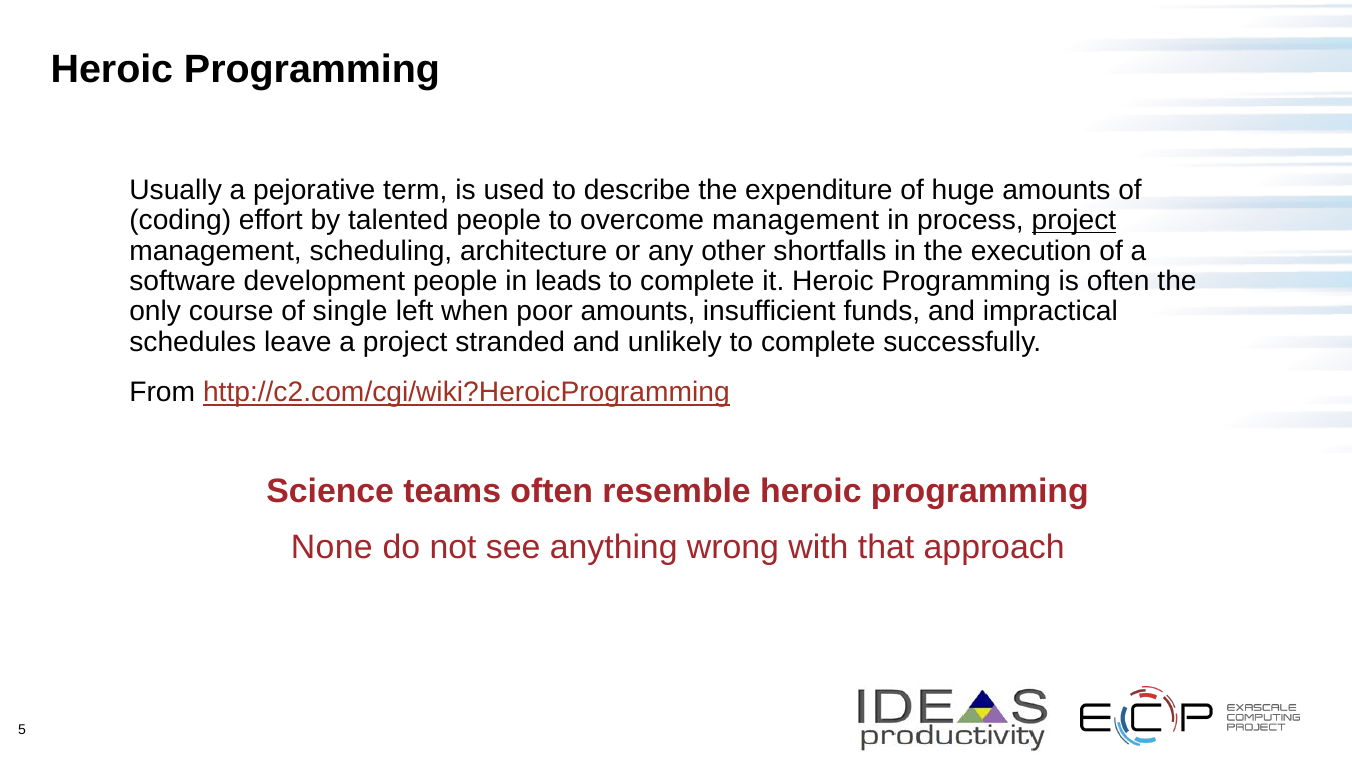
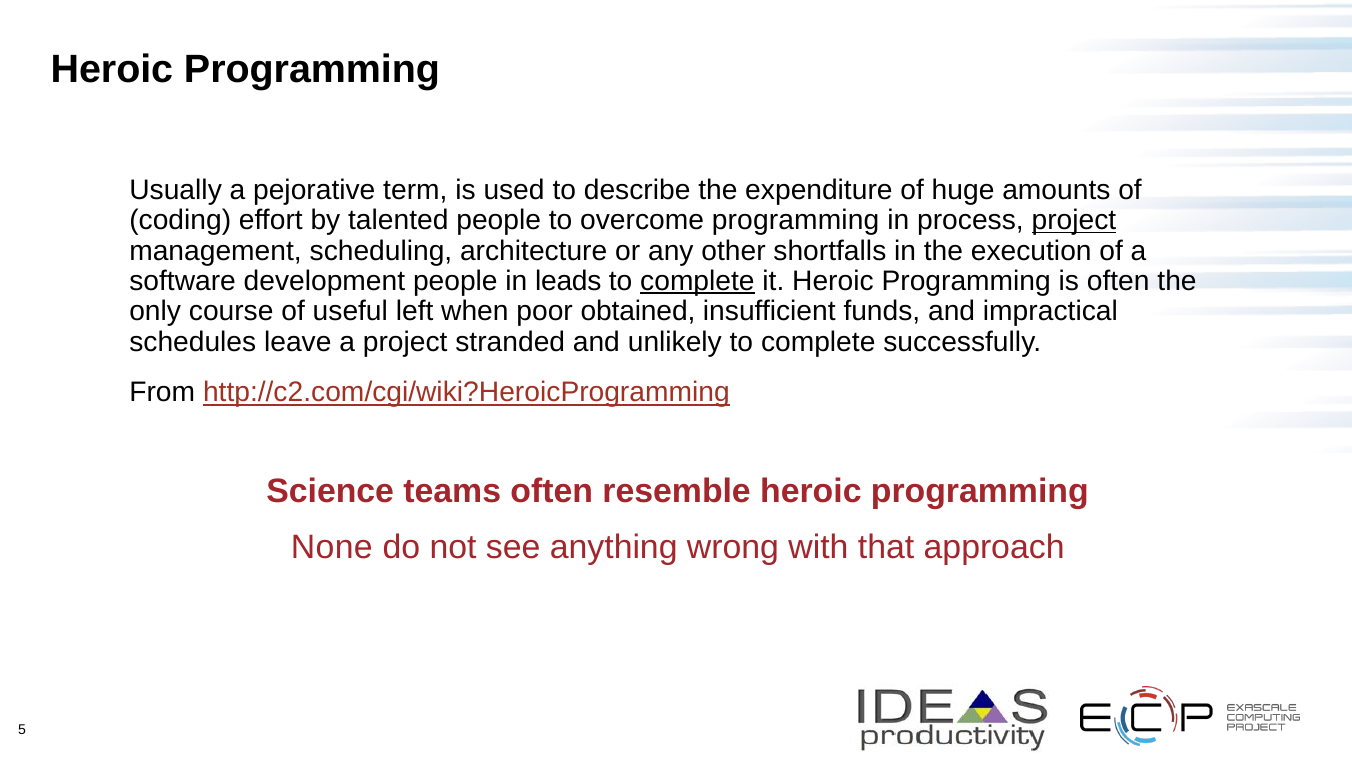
overcome management: management -> programming (796, 220)
complete underline: none -> present (697, 281)
single: single -> useful (350, 312)
poor amounts: amounts -> obtained (638, 312)
